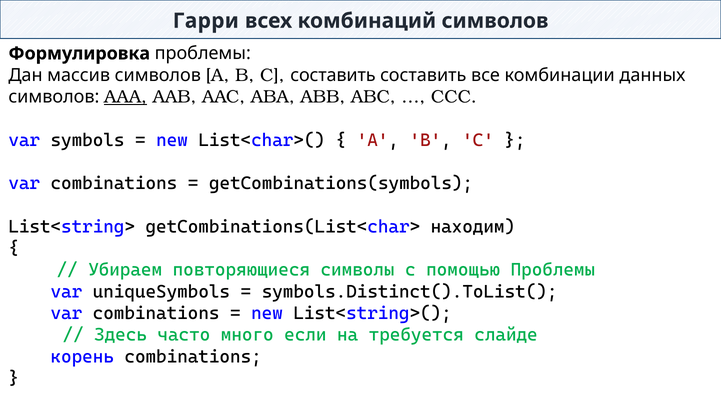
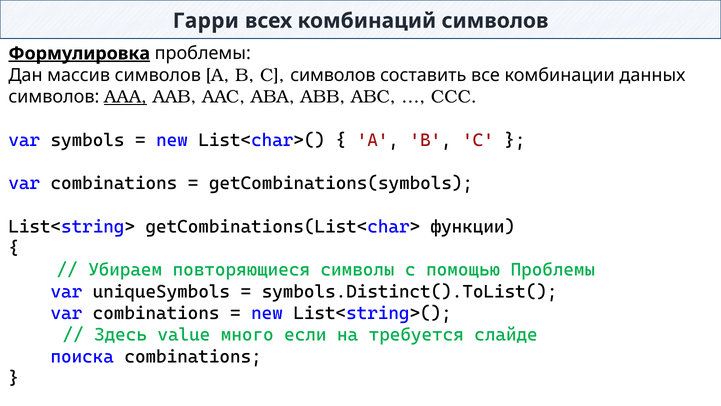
Формулировка underline: none -> present (79, 53)
C составить: составить -> символов (333, 75)
находим: находим -> функции (473, 226)
часто: часто -> value (184, 335)
корень: корень -> поиска (82, 356)
